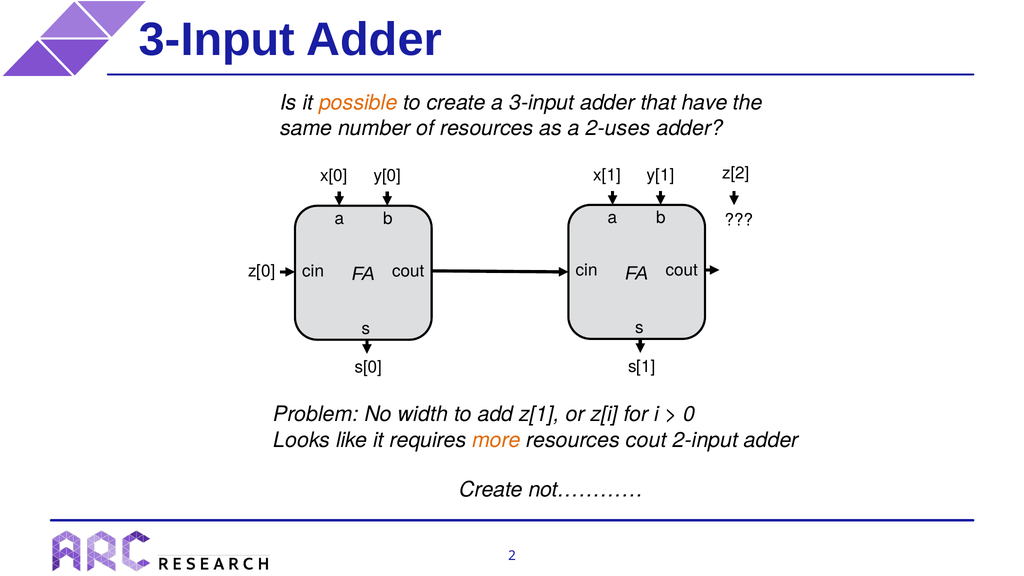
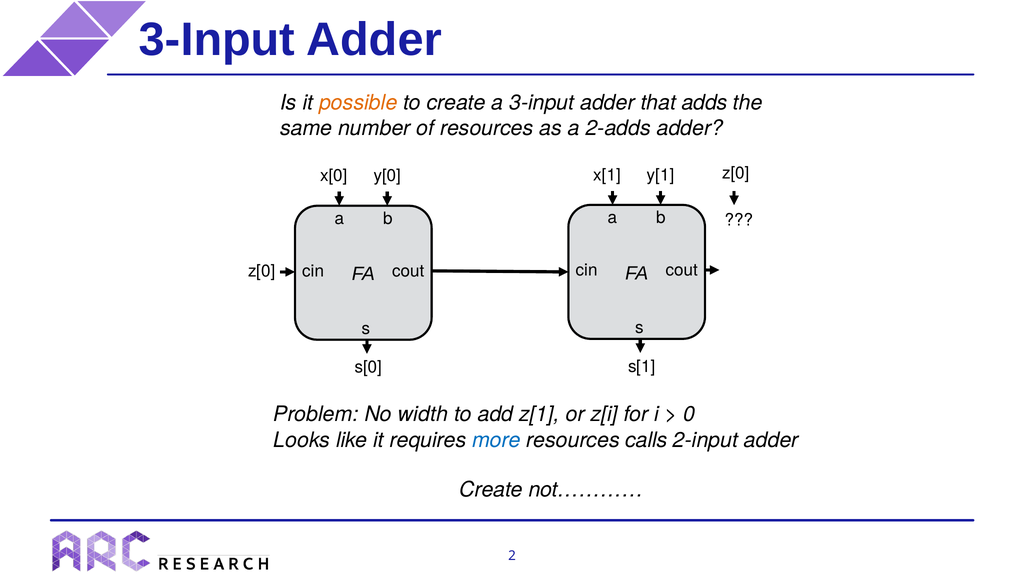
have: have -> adds (705, 103)
2-uses: 2-uses -> 2-adds (618, 128)
z[2: z[2 -> z[0 (736, 173)
more colour: orange -> blue (496, 440)
resources cout: cout -> calls (646, 440)
